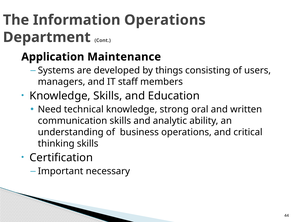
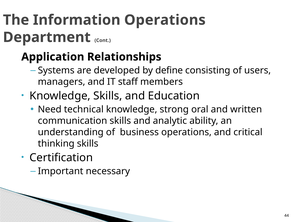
Maintenance: Maintenance -> Relationships (124, 57)
things: things -> define (169, 70)
